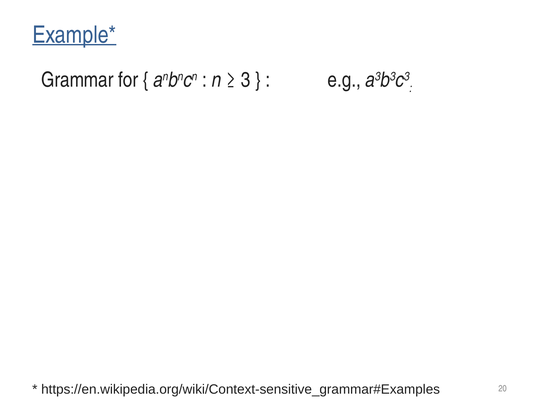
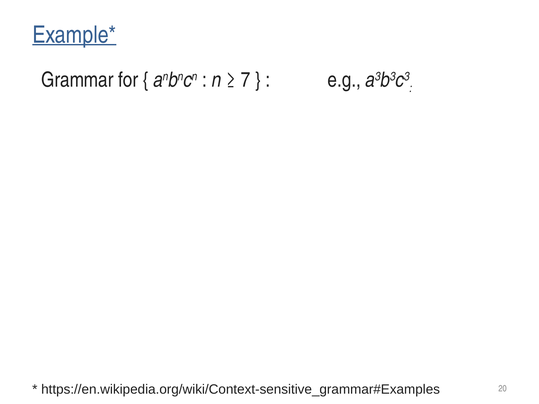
3: 3 -> 7 (246, 80)
